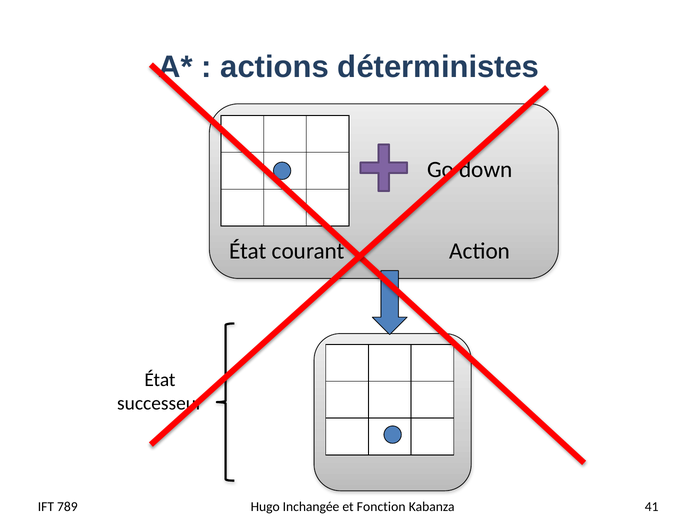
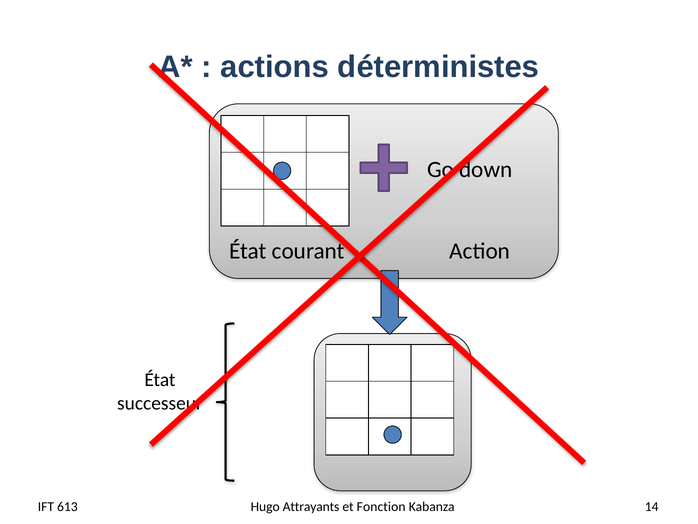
789: 789 -> 613 (67, 506)
Inchangée: Inchangée -> Attrayants (311, 506)
41: 41 -> 14 (652, 506)
